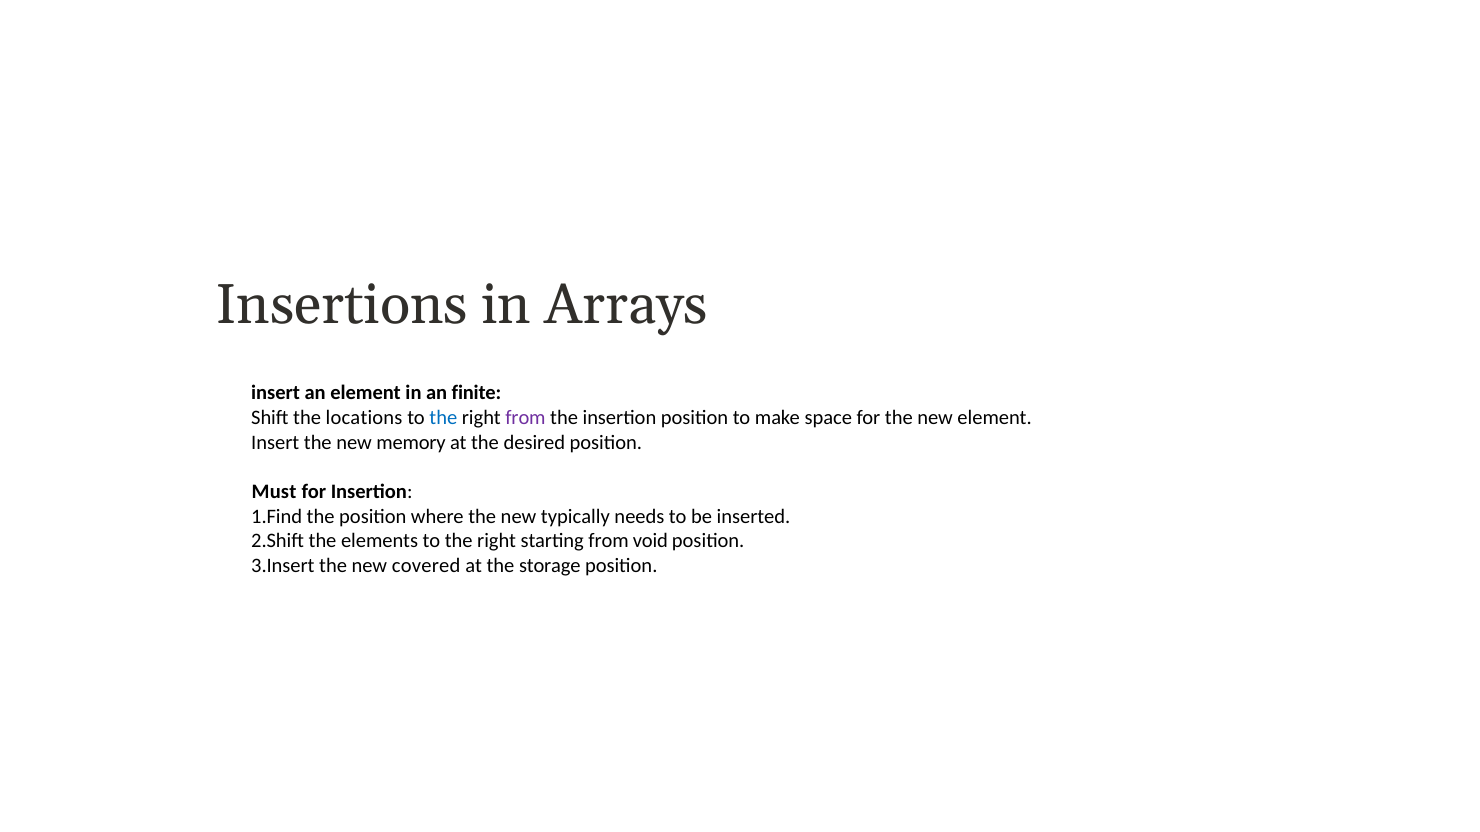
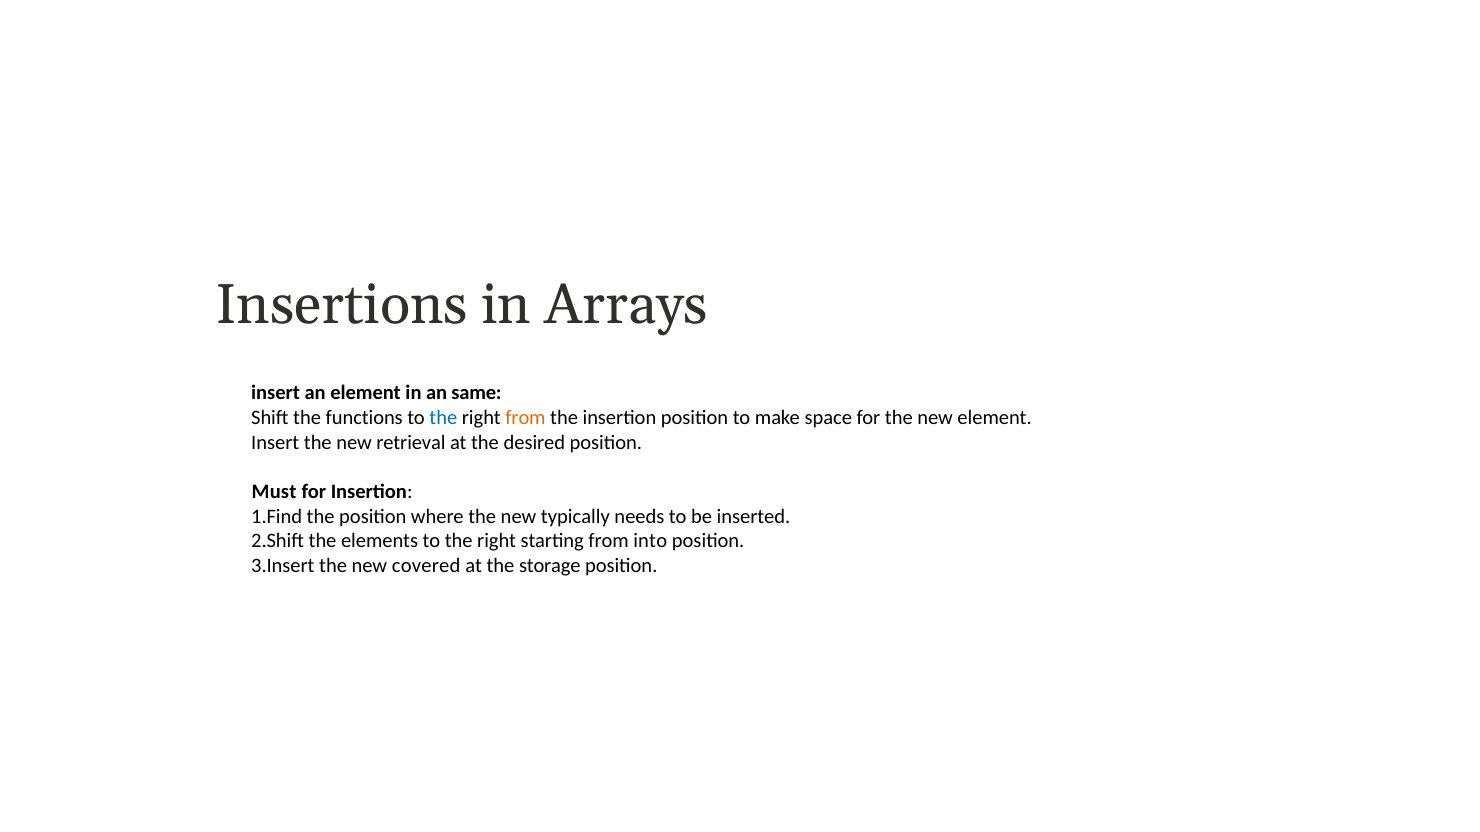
finite: finite -> same (477, 393)
locations: locations -> functions (364, 418)
from colour: purple -> orange (525, 418)
memory: memory -> retrieval (411, 443)
void: void -> into (650, 541)
